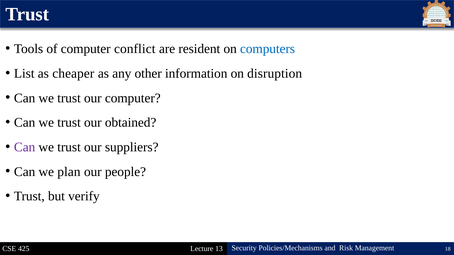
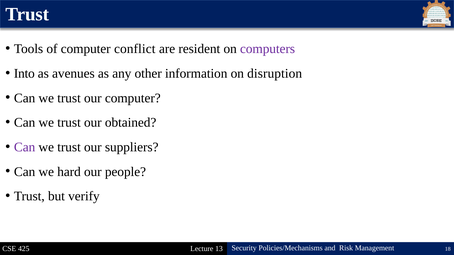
computers colour: blue -> purple (268, 49)
List: List -> Into (24, 74)
cheaper: cheaper -> avenues (73, 74)
plan: plan -> hard (69, 172)
